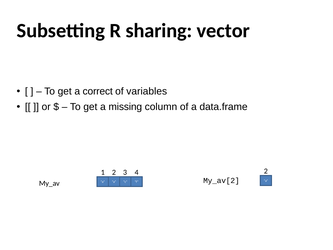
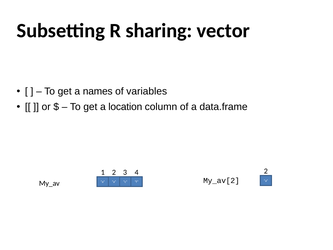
correct: correct -> names (98, 91)
missing: missing -> location (125, 107)
